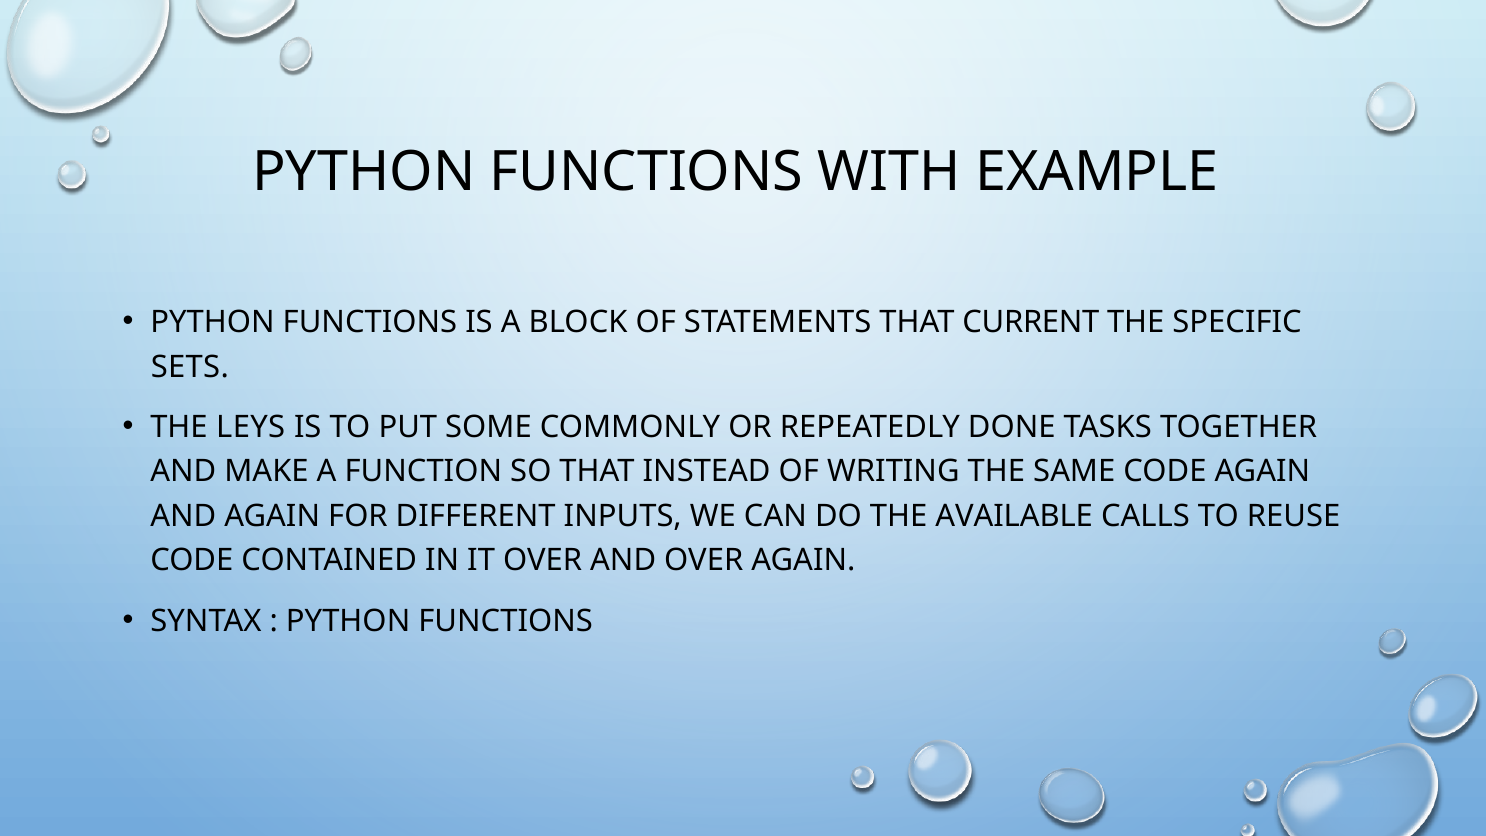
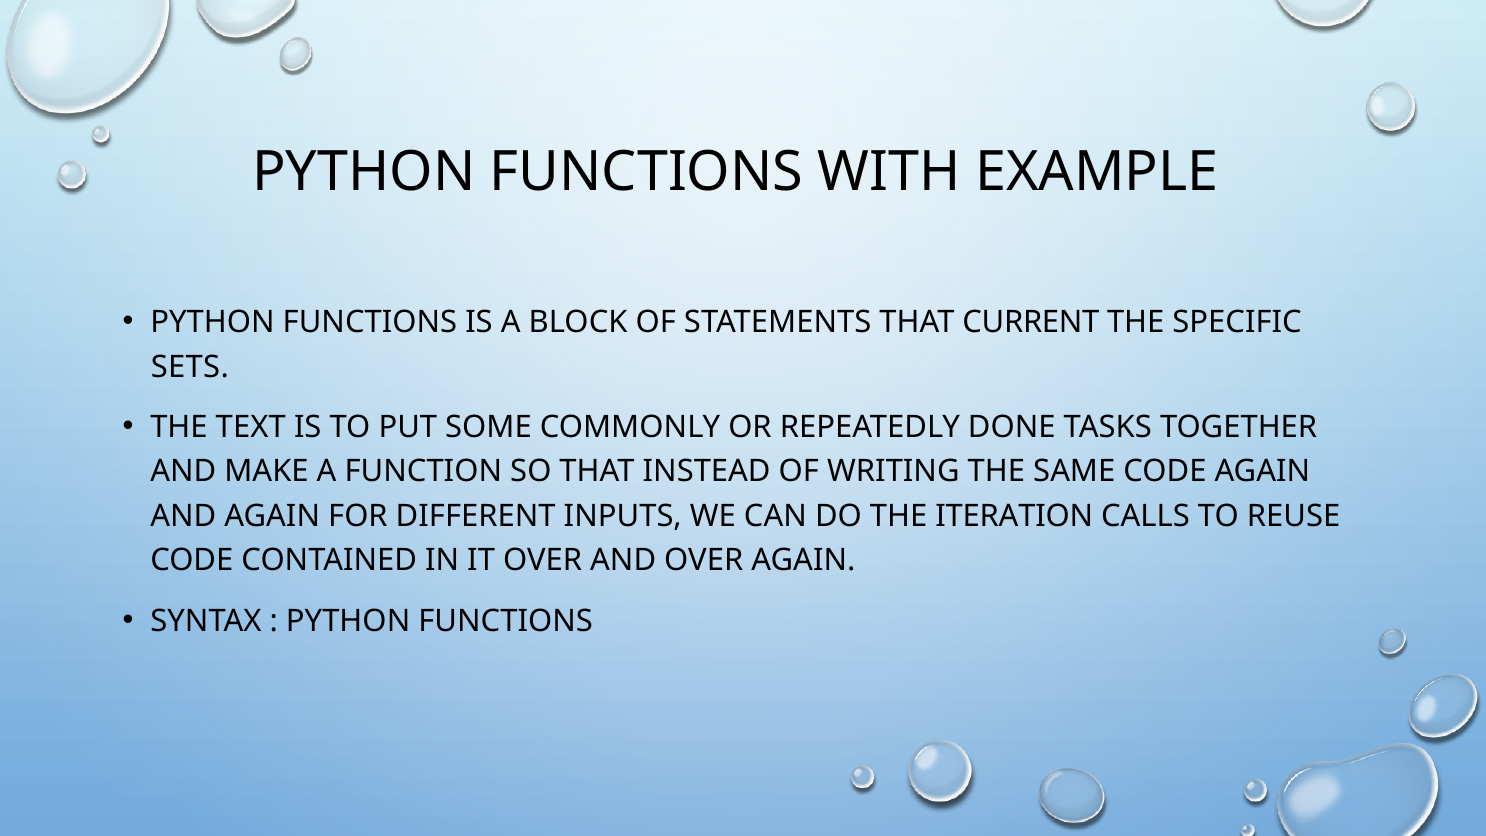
LEYS: LEYS -> TEXT (251, 427)
AVAILABLE: AVAILABLE -> ITERATION (1014, 516)
